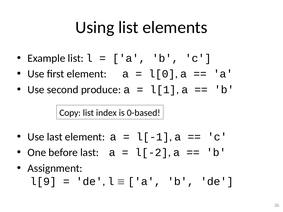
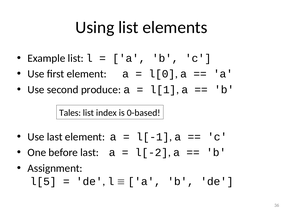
Copy: Copy -> Tales (70, 113)
l[9: l[9 -> l[5 (43, 182)
